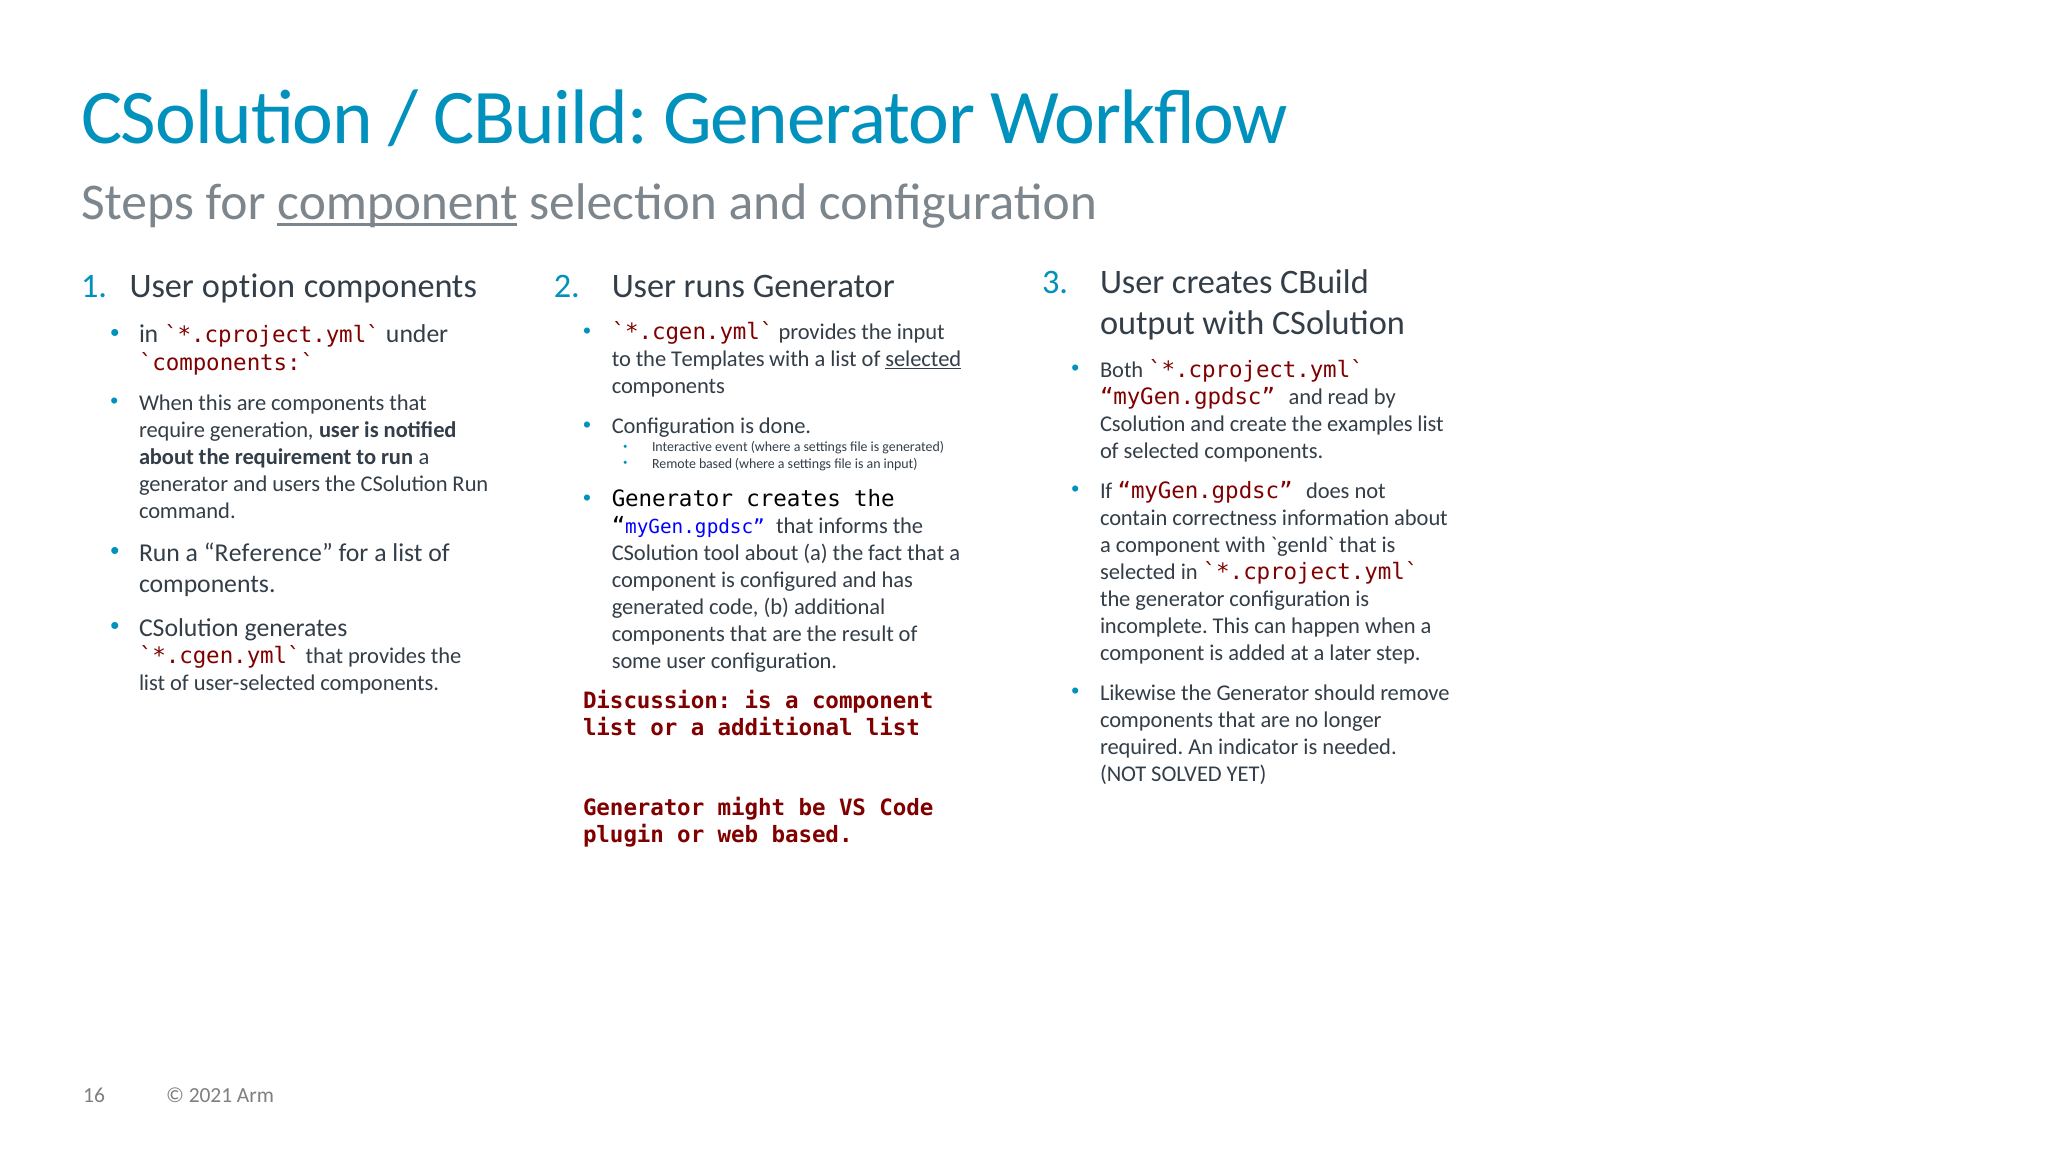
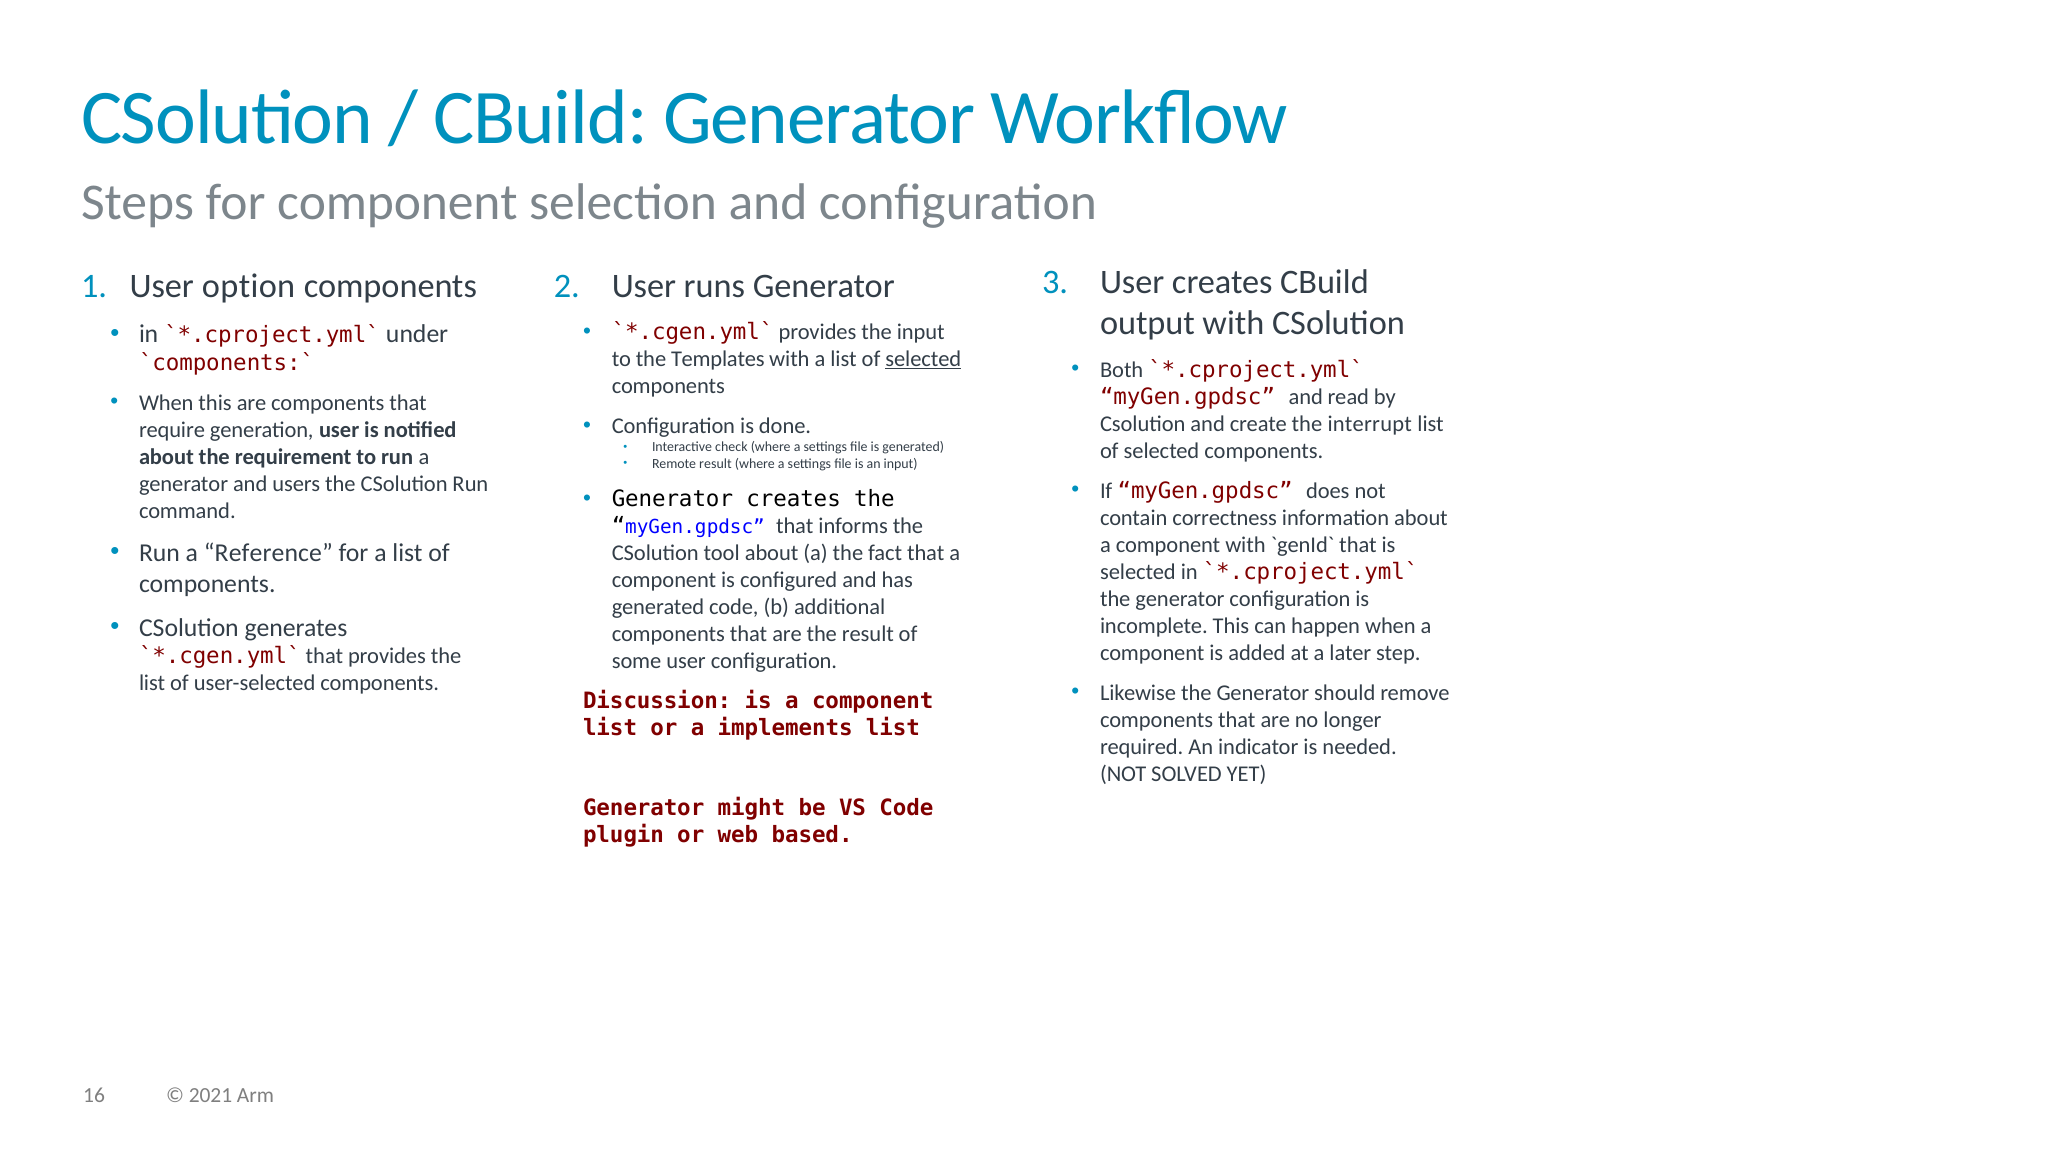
component underline: present -> none (397, 202)
examples: examples -> interrupt (1370, 424)
event: event -> check (731, 447)
Remote based: based -> result (716, 464)
a additional: additional -> implements (785, 729)
